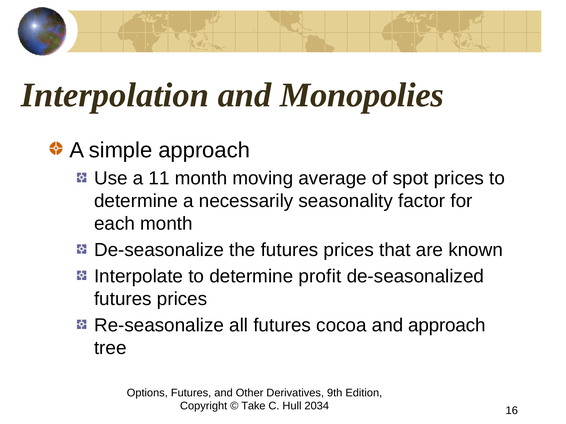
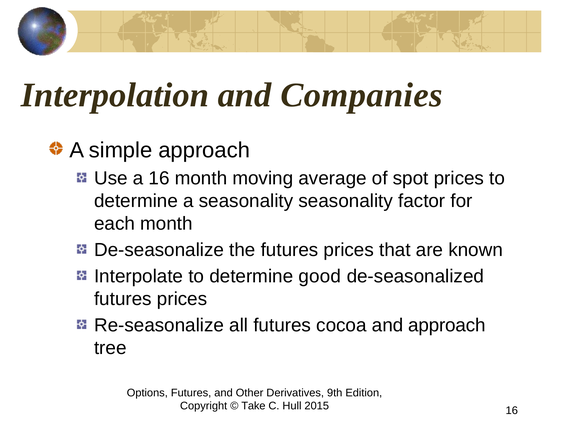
Monopolies: Monopolies -> Companies (362, 95)
a 11: 11 -> 16 (159, 179)
a necessarily: necessarily -> seasonality (246, 201)
profit: profit -> good (320, 277)
2034: 2034 -> 2015 (317, 406)
